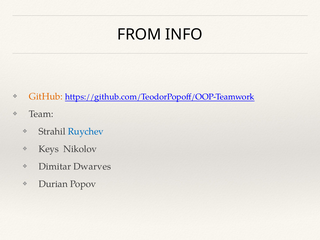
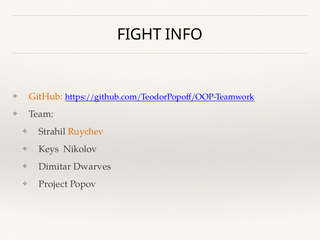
FROM: FROM -> FIGHT (139, 35)
Ruychev colour: blue -> orange (86, 132)
Durian: Durian -> Project (53, 184)
